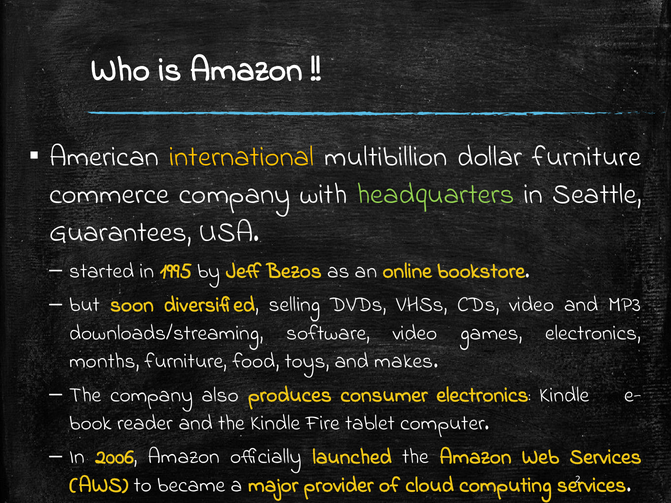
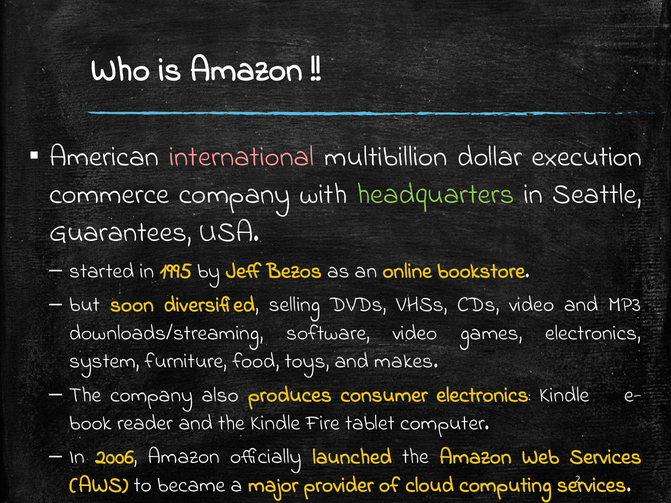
international colour: yellow -> pink (242, 156)
dollar furniture: furniture -> execution (587, 156)
months: months -> system (104, 361)
